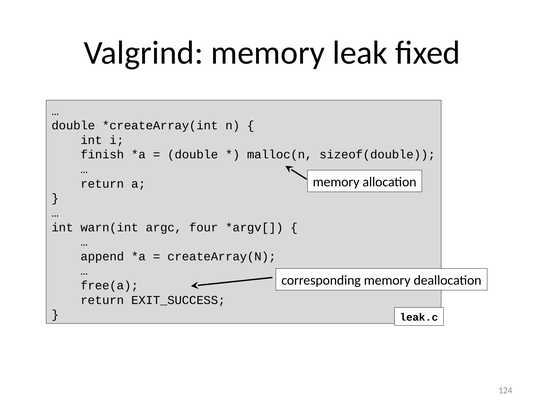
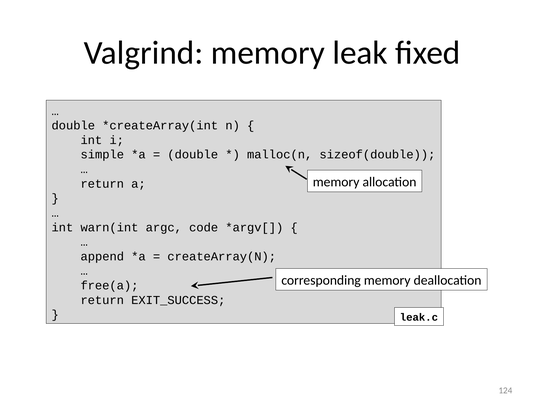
finish: finish -> simple (102, 155)
four: four -> code (204, 227)
